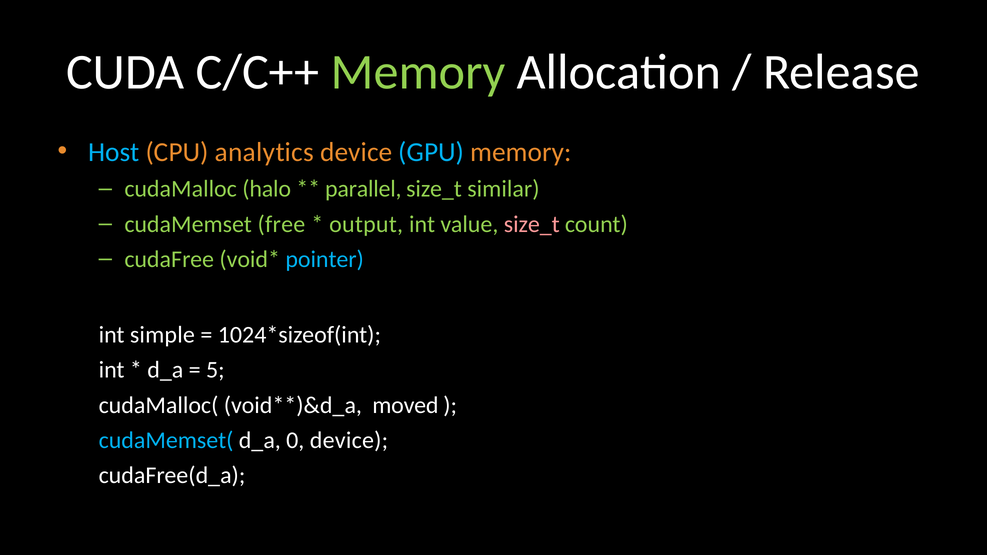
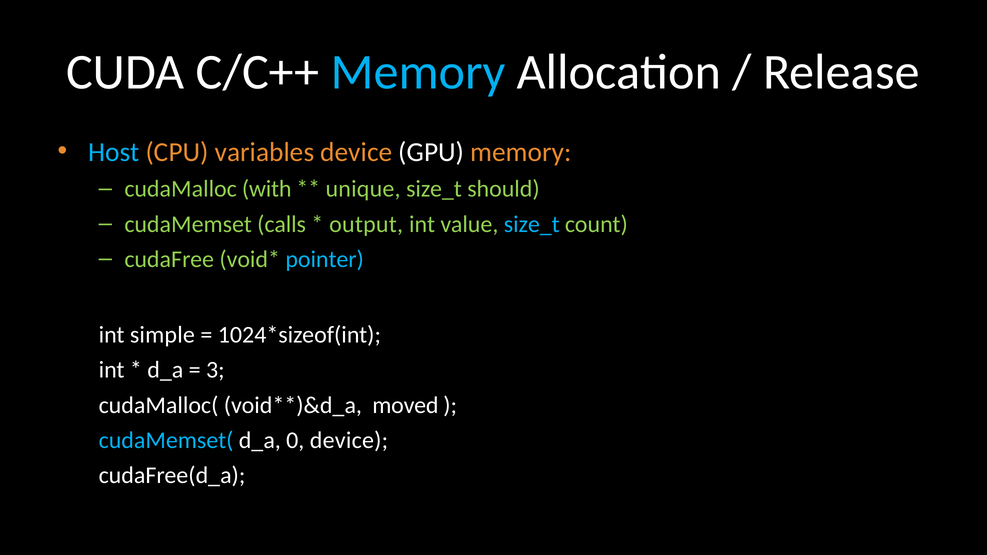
Memory colour: light green -> light blue (418, 72)
analytics: analytics -> variables (265, 152)
GPU colour: light blue -> white (431, 152)
halo: halo -> with (267, 189)
parallel: parallel -> unique (363, 189)
similar: similar -> should (503, 189)
free: free -> calls (282, 224)
size_t colour: pink -> light blue (532, 224)
5: 5 -> 3 (215, 370)
